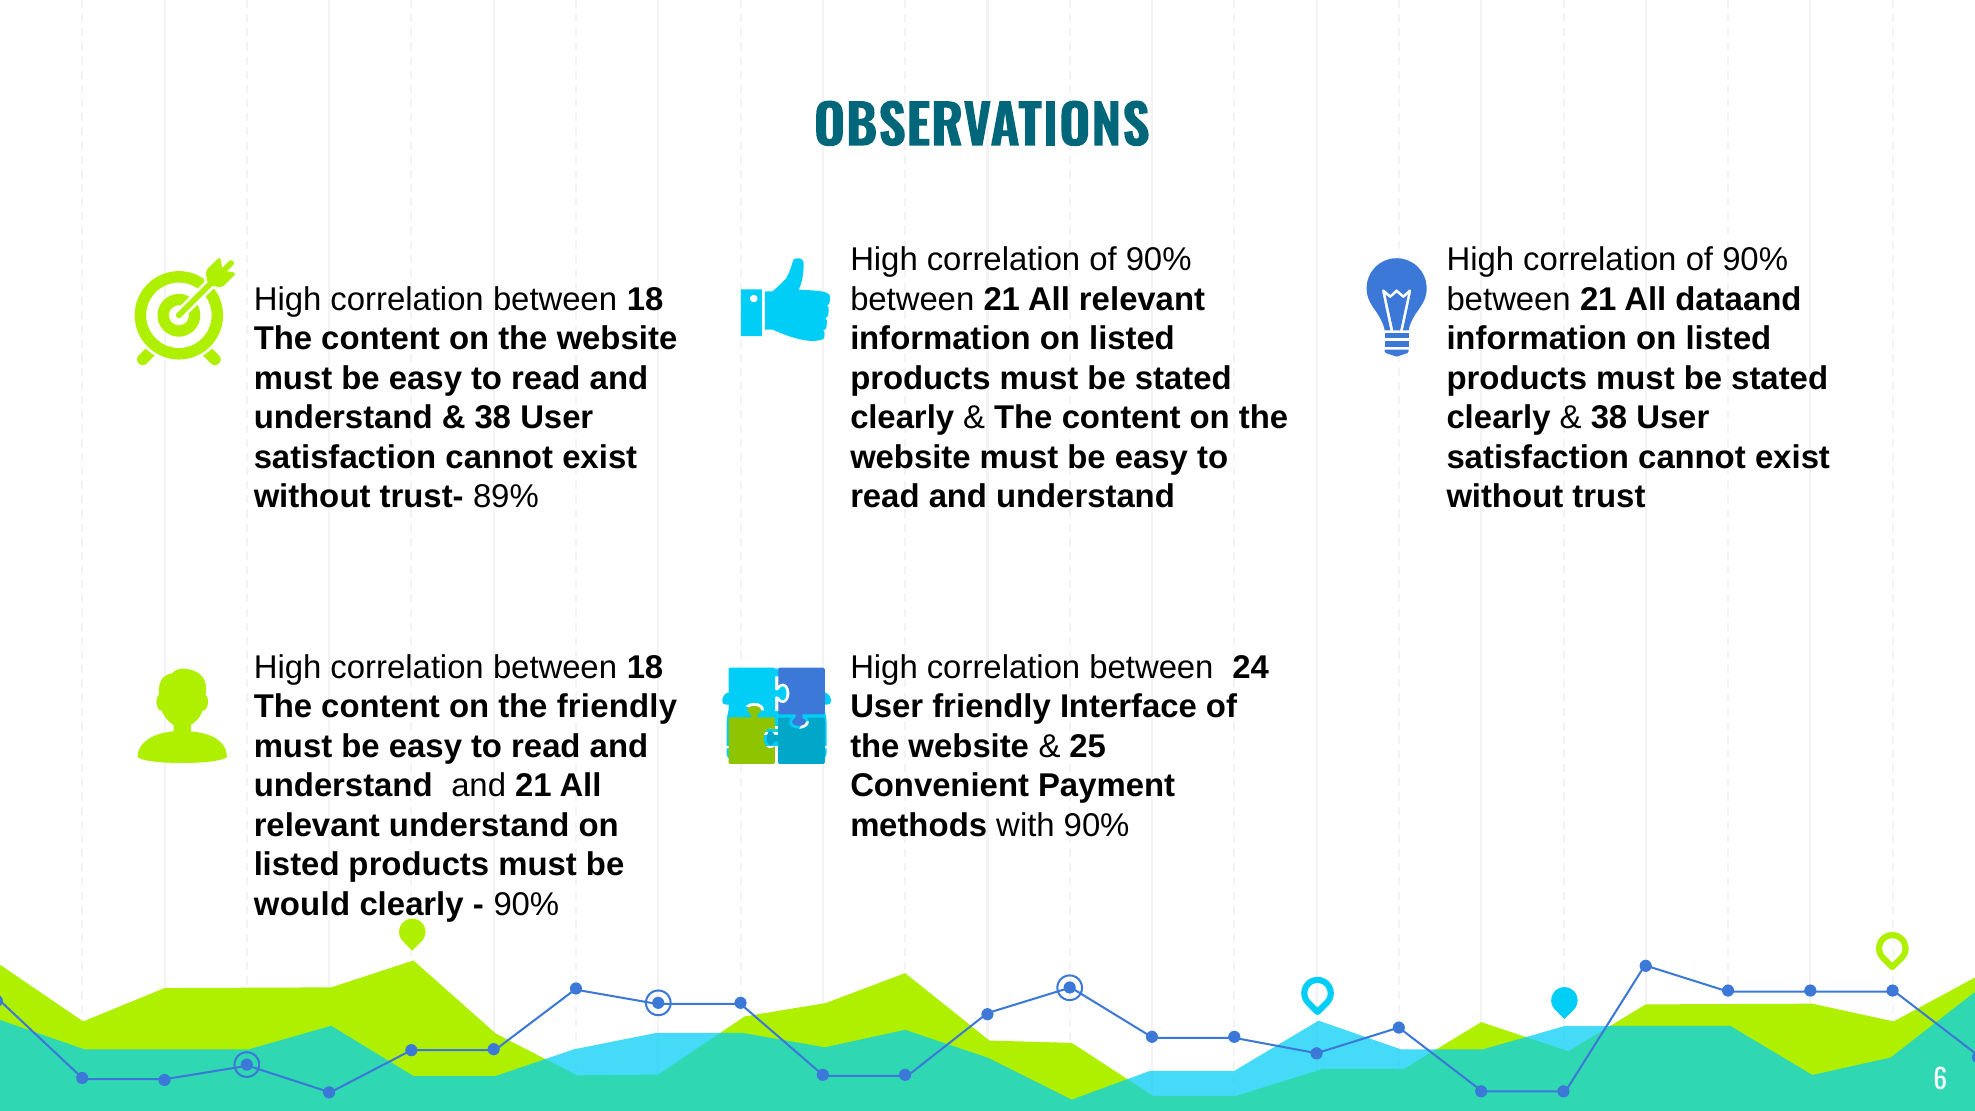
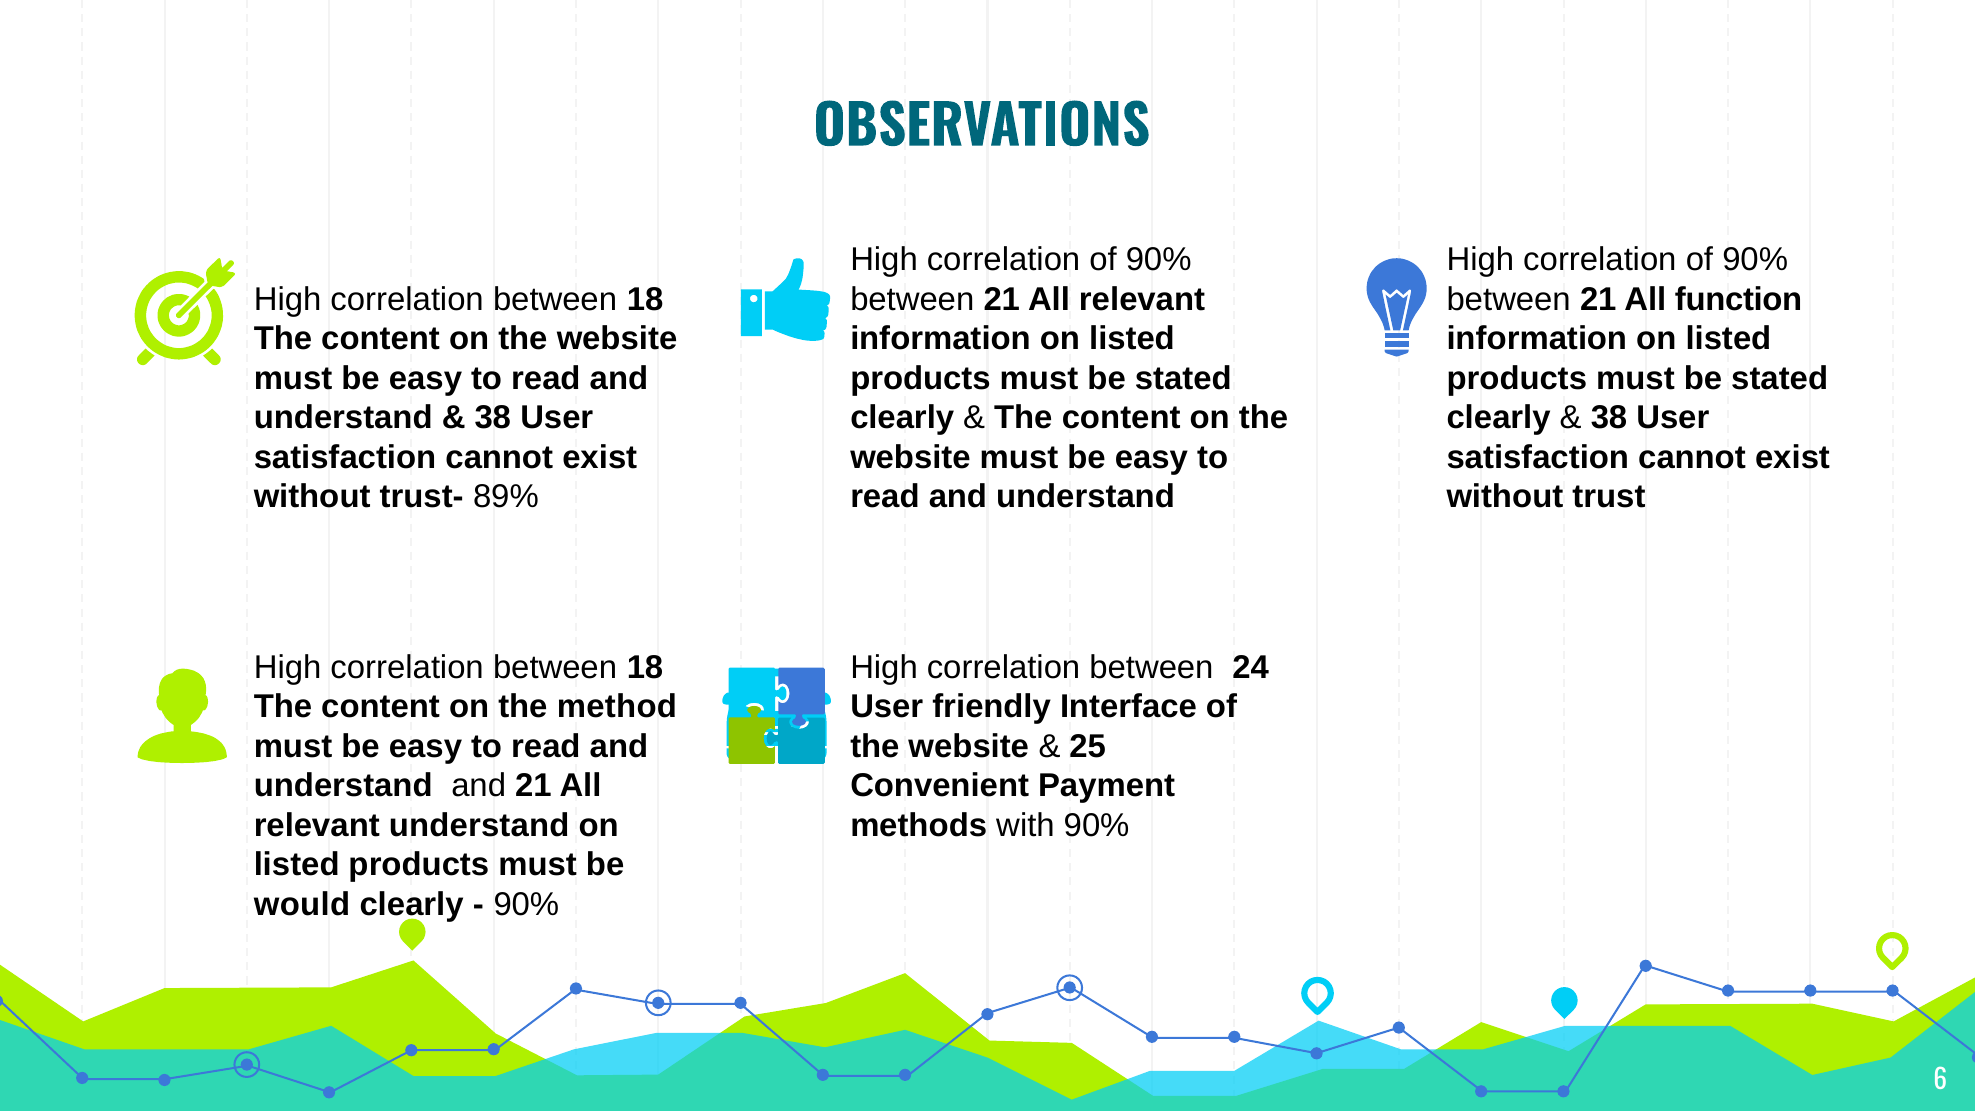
dataand: dataand -> function (1739, 299)
the friendly: friendly -> method (617, 707)
